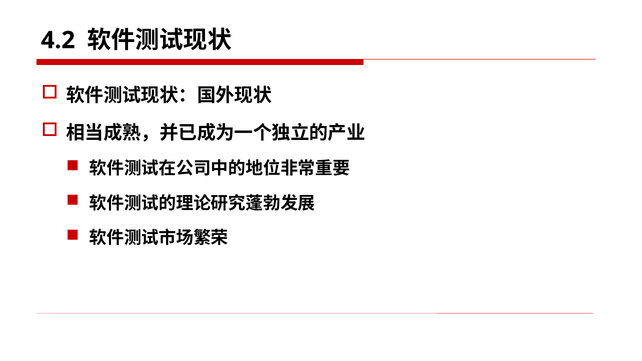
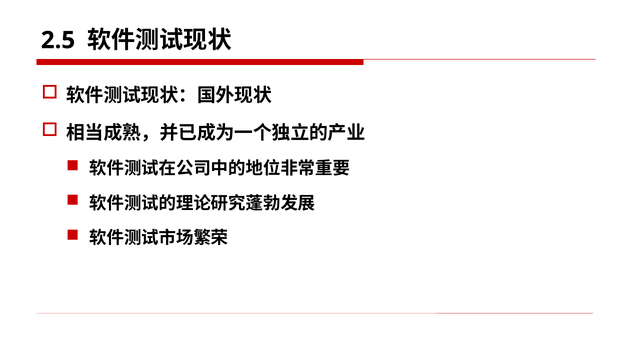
4.2: 4.2 -> 2.5 (58, 40)
